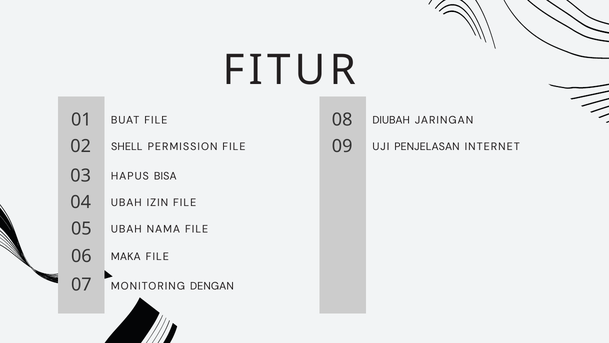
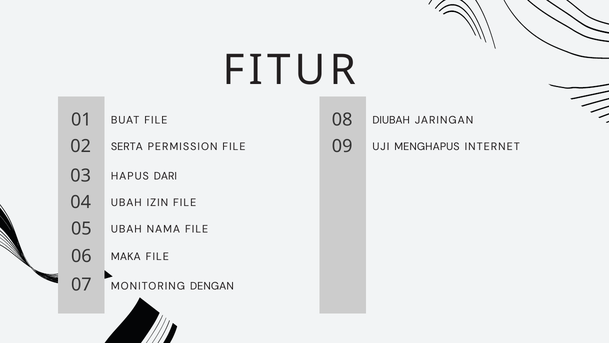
SHELL: SHELL -> SERTA (127, 147)
PENJELASAN: PENJELASAN -> MENGHAPUS (427, 147)
BISA: BISA -> DARI (165, 176)
